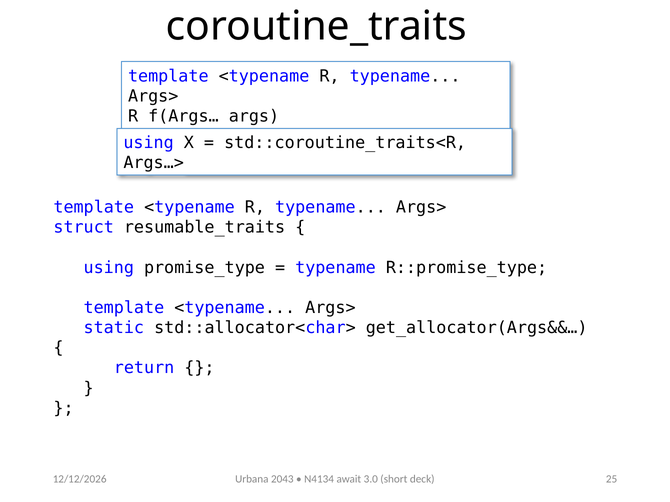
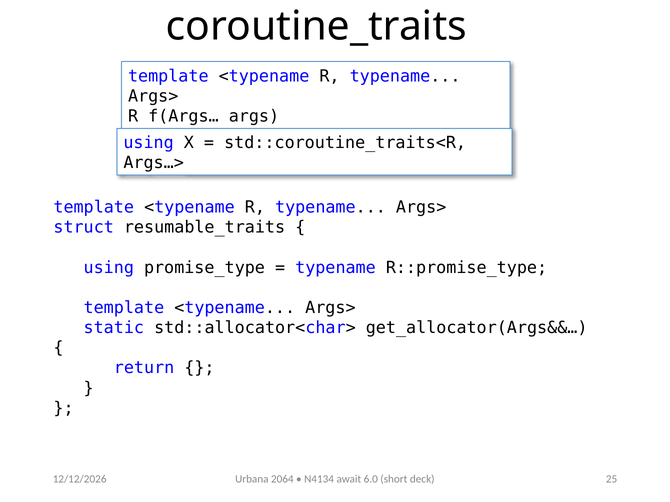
2043: 2043 -> 2064 (282, 480)
3.0: 3.0 -> 6.0 (371, 480)
